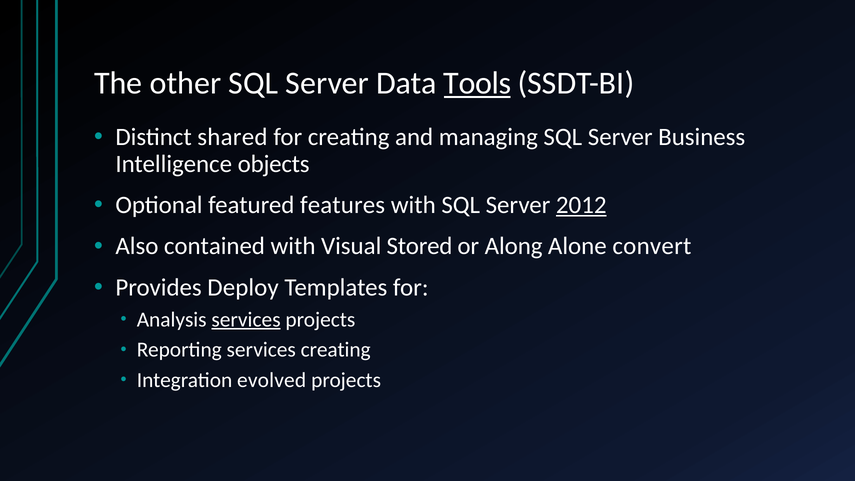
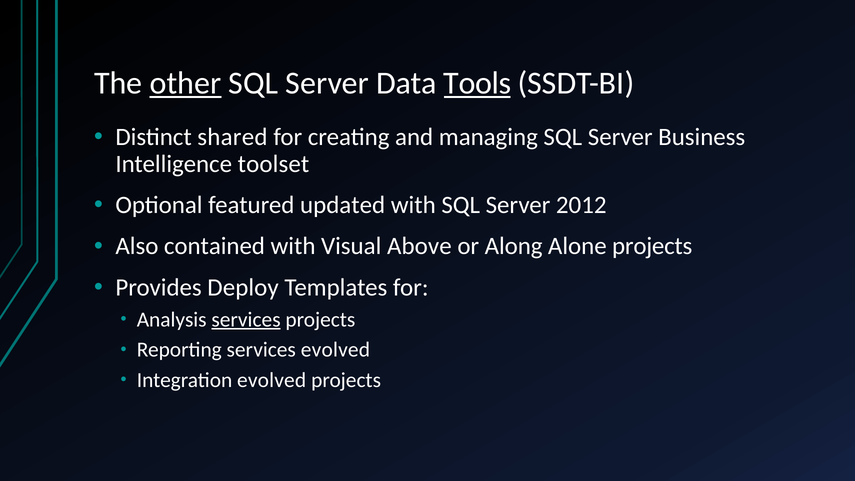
other underline: none -> present (185, 83)
objects: objects -> toolset (273, 164)
features: features -> updated (343, 205)
2012 underline: present -> none (581, 205)
Stored: Stored -> Above (419, 246)
Alone convert: convert -> projects (652, 246)
services creating: creating -> evolved (335, 350)
